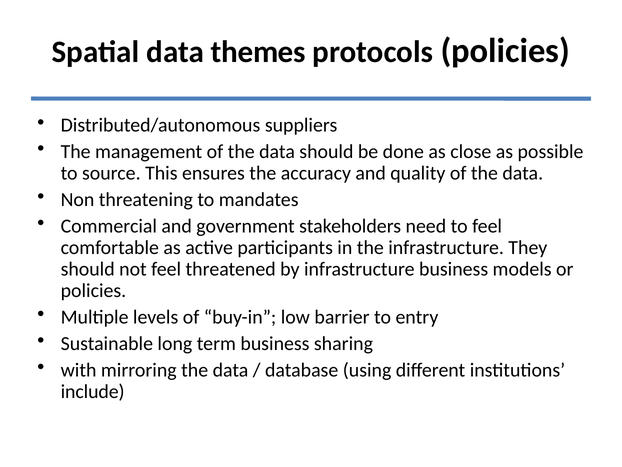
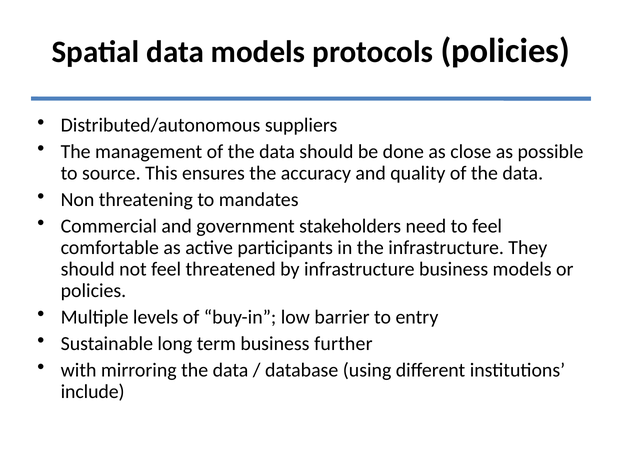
data themes: themes -> models (258, 52)
sharing: sharing -> further (343, 343)
